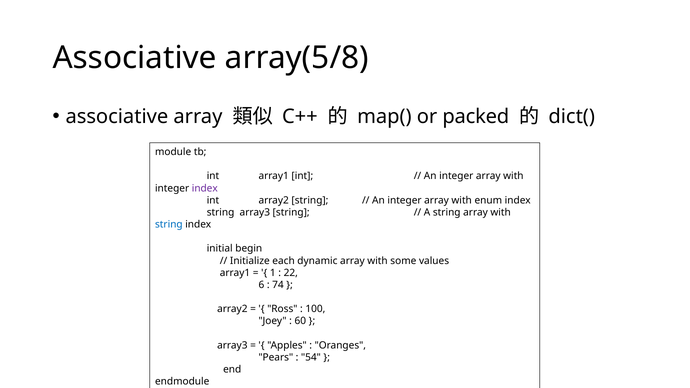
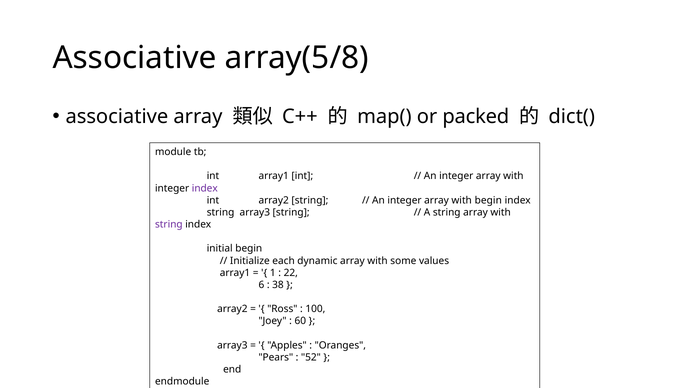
with enum: enum -> begin (488, 200)
string colour: blue -> purple (169, 225)
74: 74 -> 38 (278, 285)
54: 54 -> 52 (311, 357)
